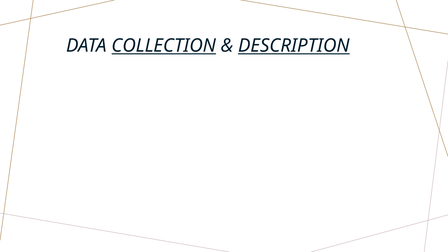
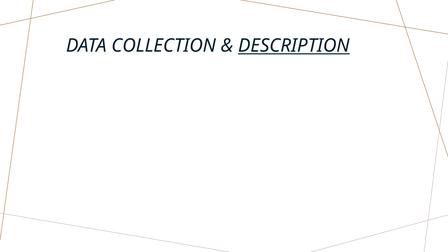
COLLECTION underline: present -> none (164, 46)
